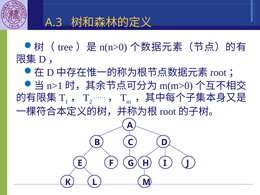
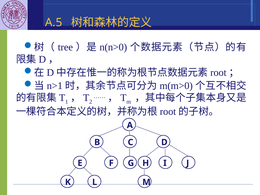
A.3: A.3 -> A.5 (54, 23)
